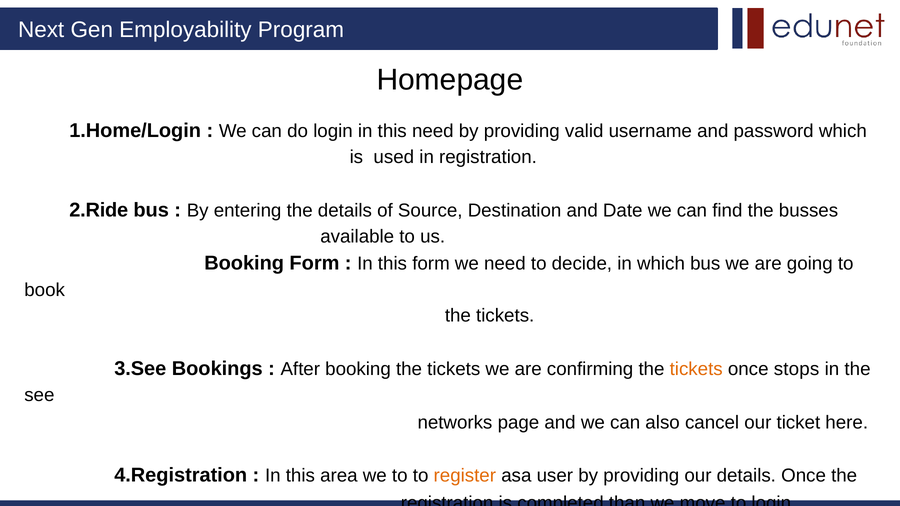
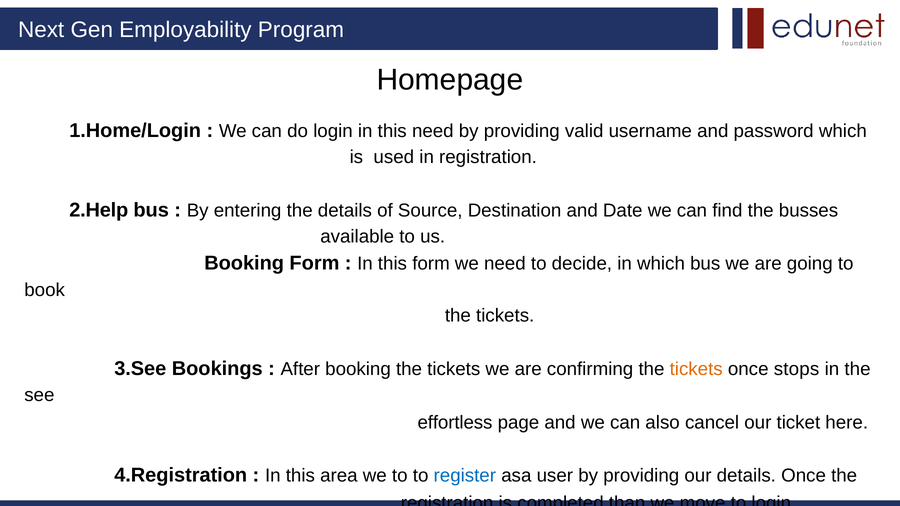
2.Ride: 2.Ride -> 2.Help (99, 210)
networks: networks -> effortless (455, 423)
register colour: orange -> blue (465, 476)
